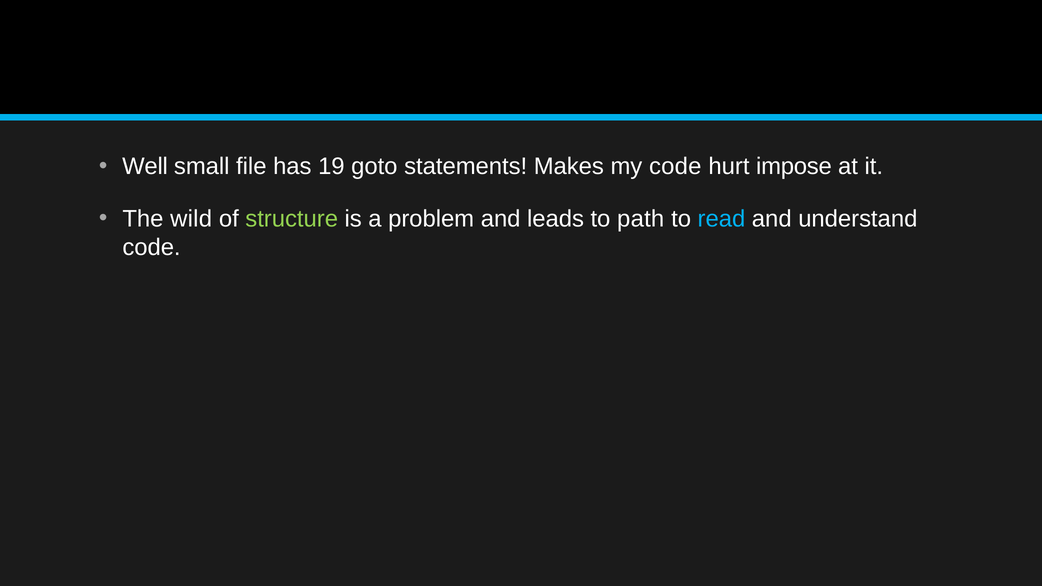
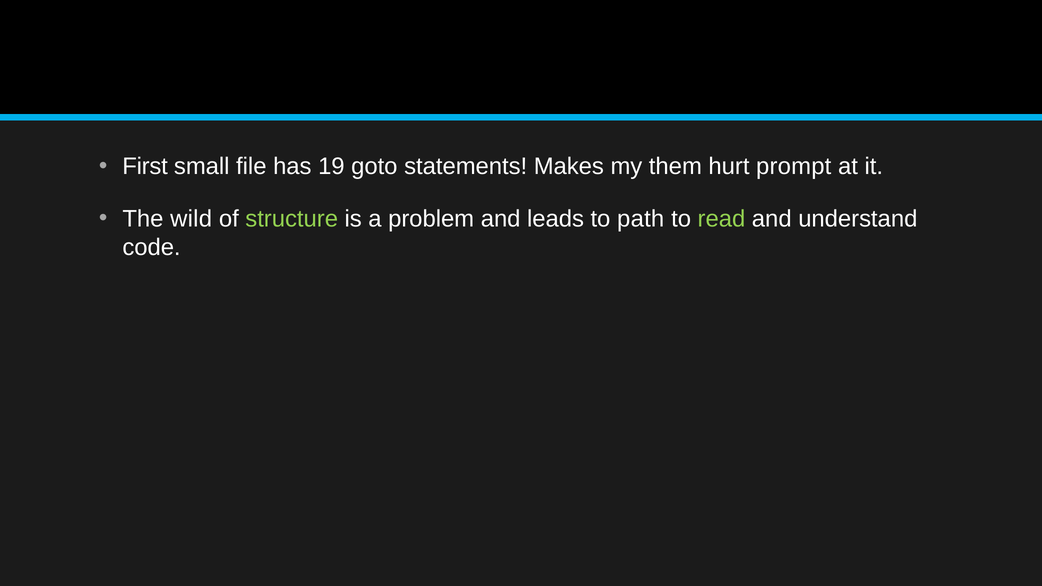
Well: Well -> First (145, 166)
my code: code -> them (675, 166)
impose: impose -> prompt (794, 166)
read colour: light blue -> light green (721, 219)
